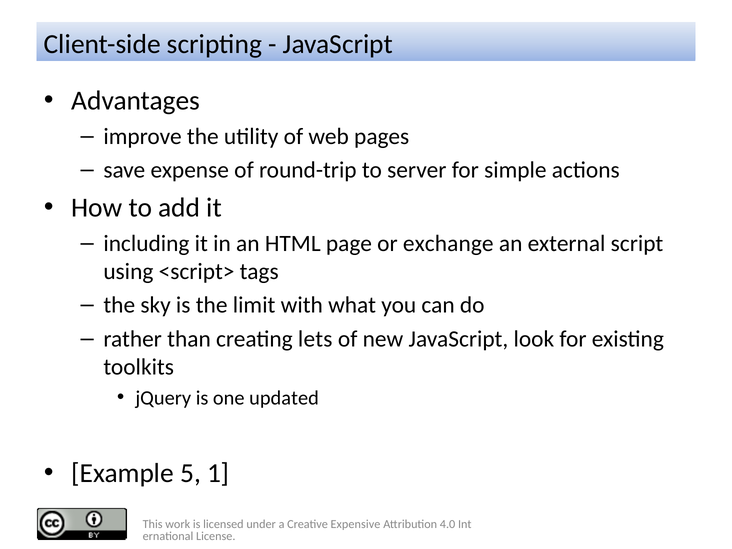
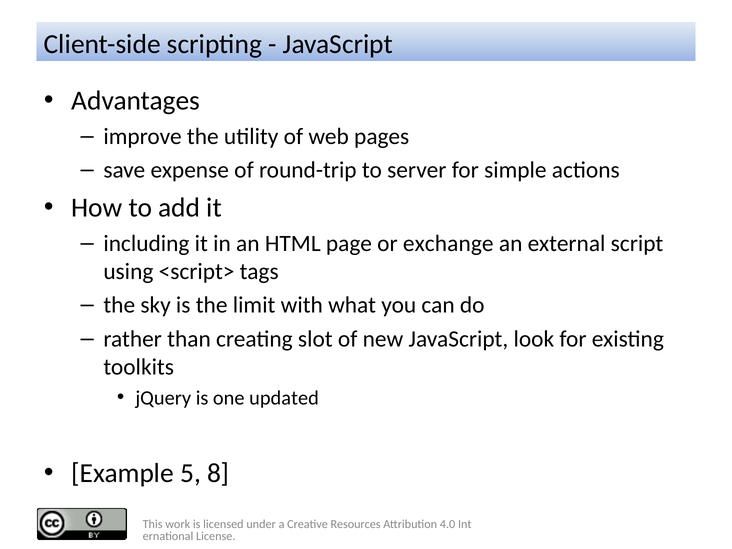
lets: lets -> slot (315, 339)
1: 1 -> 8 (218, 473)
Expensive: Expensive -> Resources (356, 524)
